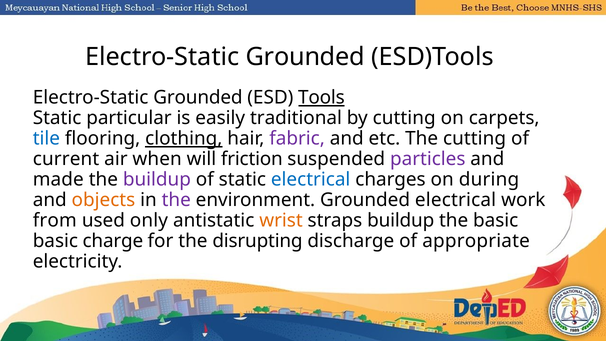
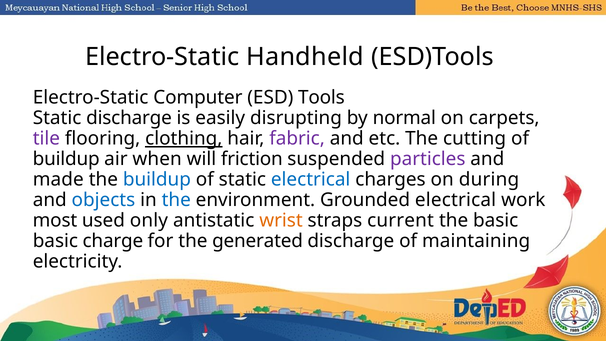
Grounded: Grounded -> Handheld (305, 57)
Grounded: Grounded -> Computer (198, 98)
Tools underline: present -> none (321, 98)
Static particular: particular -> discharge (129, 118)
traditional: traditional -> disrupting (296, 118)
by cutting: cutting -> normal (404, 118)
tile colour: blue -> purple (46, 139)
current: current -> buildup (66, 159)
buildup colour: purple -> blue (157, 179)
objects colour: orange -> blue (103, 200)
the colour: purple -> blue (176, 200)
from: from -> most (55, 220)
straps buildup: buildup -> current (401, 220)
disrupting: disrupting -> generated (258, 241)
appropriate: appropriate -> maintaining (476, 241)
